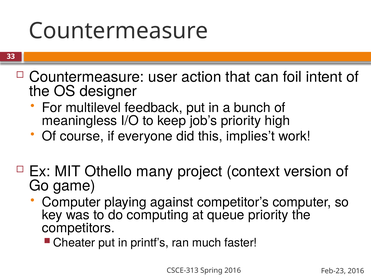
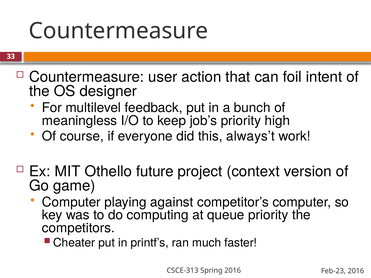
implies’t: implies’t -> always’t (251, 136)
many: many -> future (155, 172)
